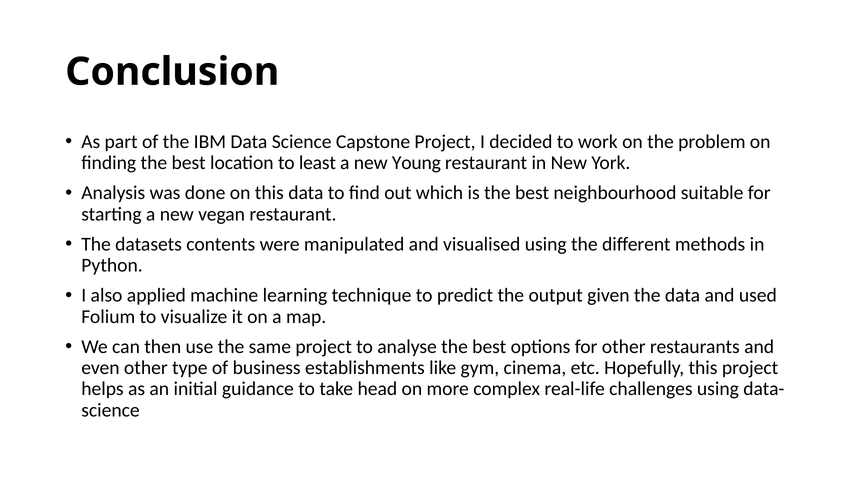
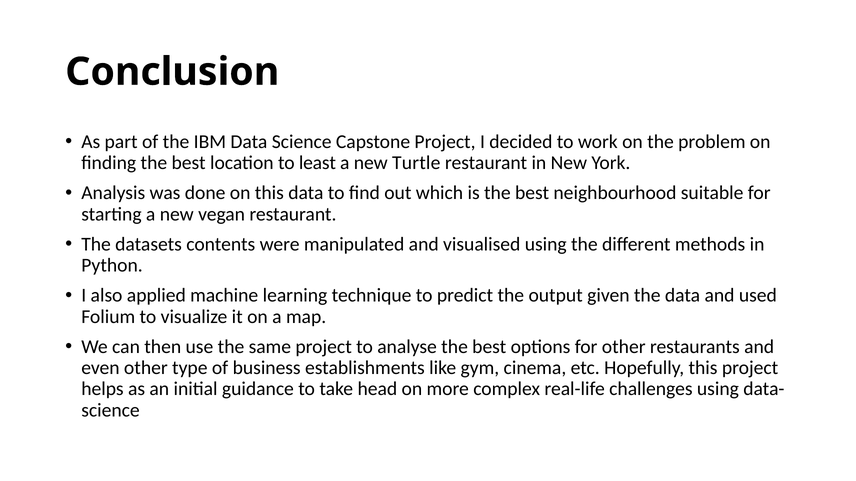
Young: Young -> Turtle (416, 163)
